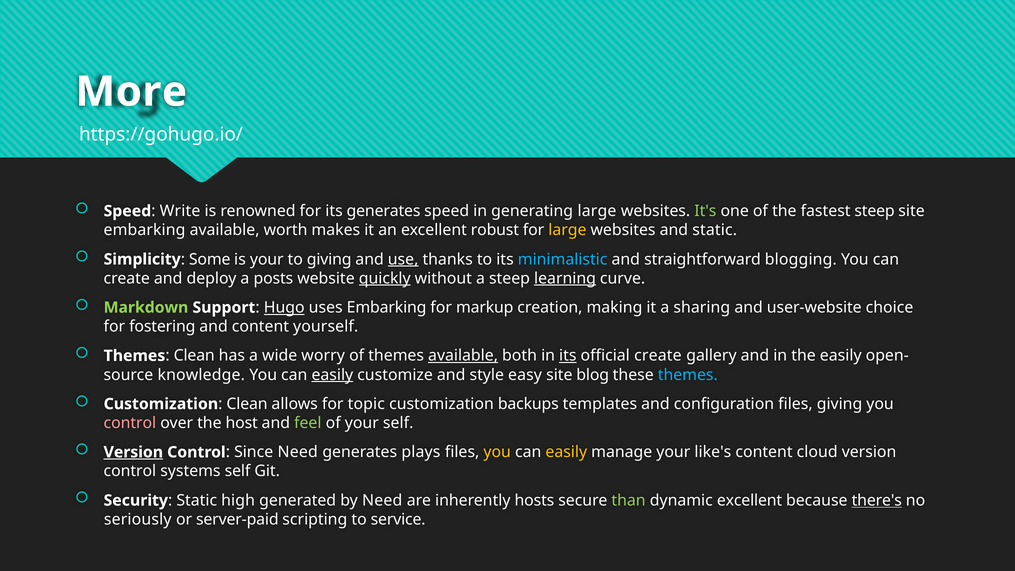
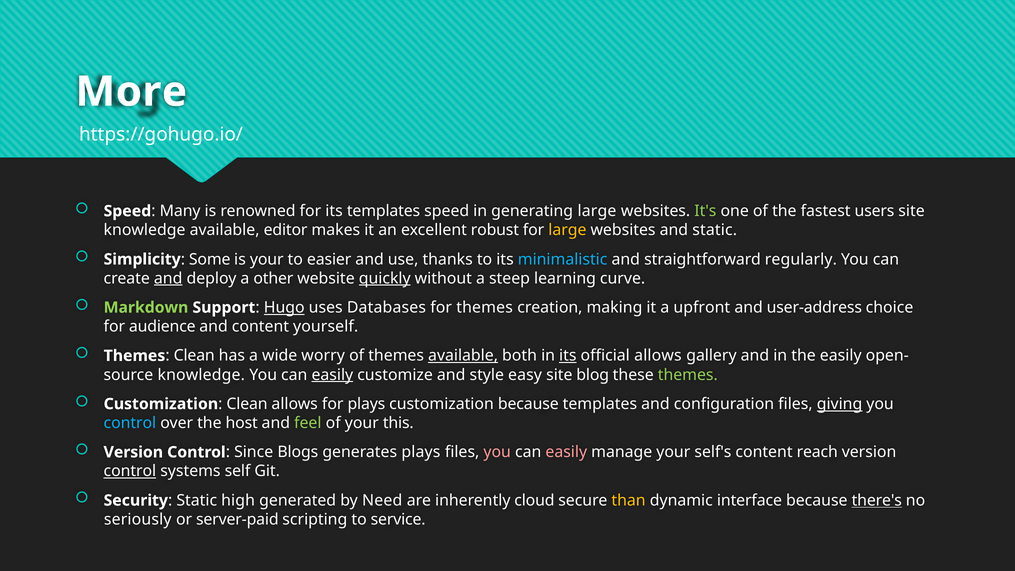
Write: Write -> Many (180, 211)
its generates: generates -> templates (384, 211)
fastest steep: steep -> users (875, 211)
embarking: embarking -> knowledge (145, 230)
worth: worth -> editor (286, 230)
to giving: giving -> easier (329, 259)
use underline: present -> none (403, 259)
blogging: blogging -> regularly (801, 259)
and underline: none -> present (168, 278)
posts: posts -> other (273, 278)
learning underline: present -> none (565, 278)
uses Embarking: Embarking -> Databases (386, 307)
for markup: markup -> themes (485, 307)
sharing: sharing -> upfront (702, 307)
user-website: user-website -> user-address (814, 307)
fostering: fostering -> audience (162, 327)
official create: create -> allows (658, 356)
themes colour: light blue -> light green (688, 375)
for topic: topic -> plays (366, 404)
customization backups: backups -> because (528, 404)
giving underline: none -> present (840, 404)
control colour: pink -> light blue (130, 423)
your self: self -> this (398, 423)
Version underline: present -> none (133, 452)
Since Need: Need -> Blogs (298, 452)
you colour: yellow -> pink (497, 452)
easily colour: yellow -> pink (566, 452)
like's: like's -> self's (713, 452)
cloud: cloud -> reach (817, 452)
control underline: none -> present (130, 471)
hosts: hosts -> cloud (534, 500)
than colour: light green -> yellow (629, 500)
dynamic excellent: excellent -> interface (750, 500)
